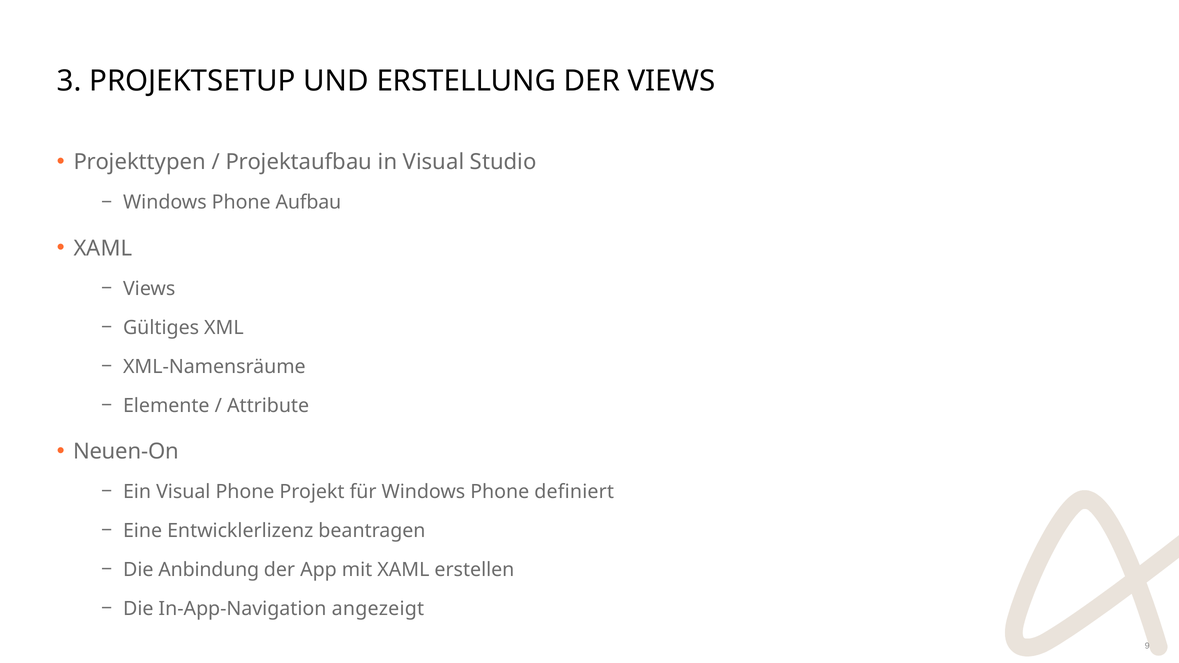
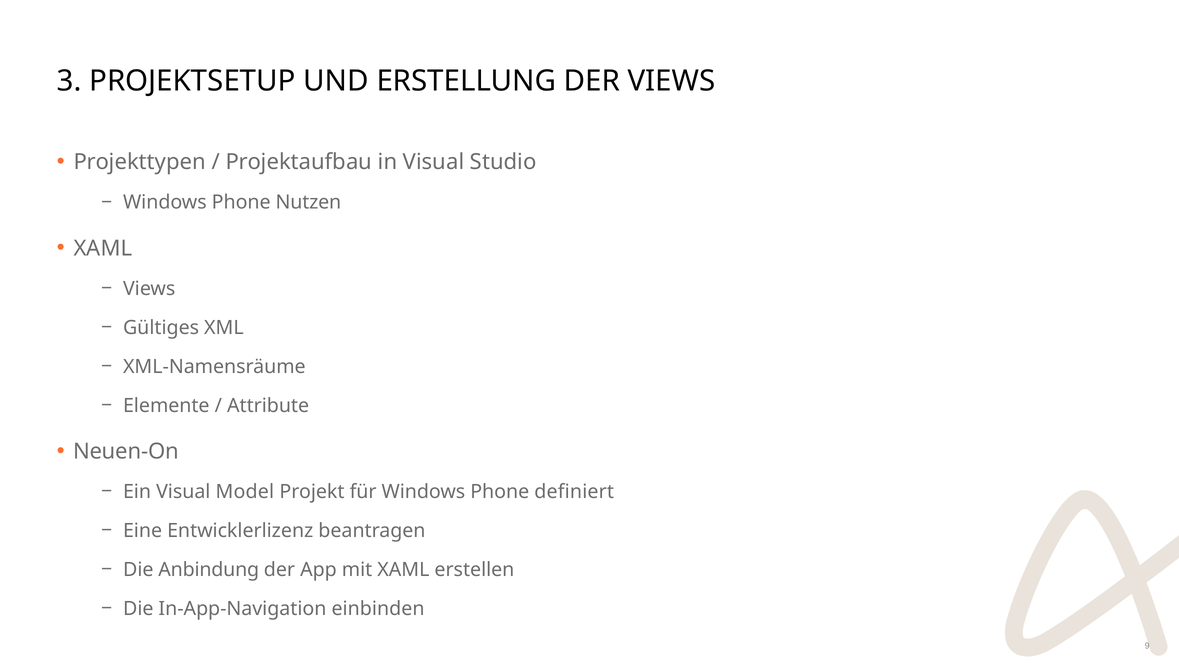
Aufbau: Aufbau -> Nutzen (308, 203)
Visual Phone: Phone -> Model (245, 492)
angezeigt: angezeigt -> einbinden (378, 609)
